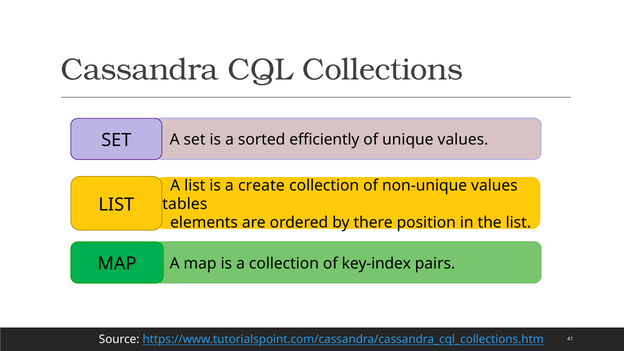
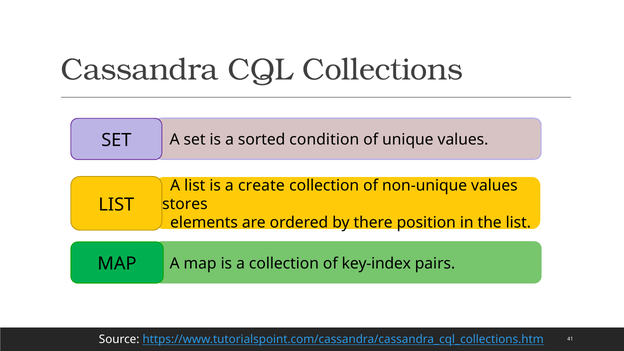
efficiently: efficiently -> condition (324, 140)
tables: tables -> stores (185, 204)
